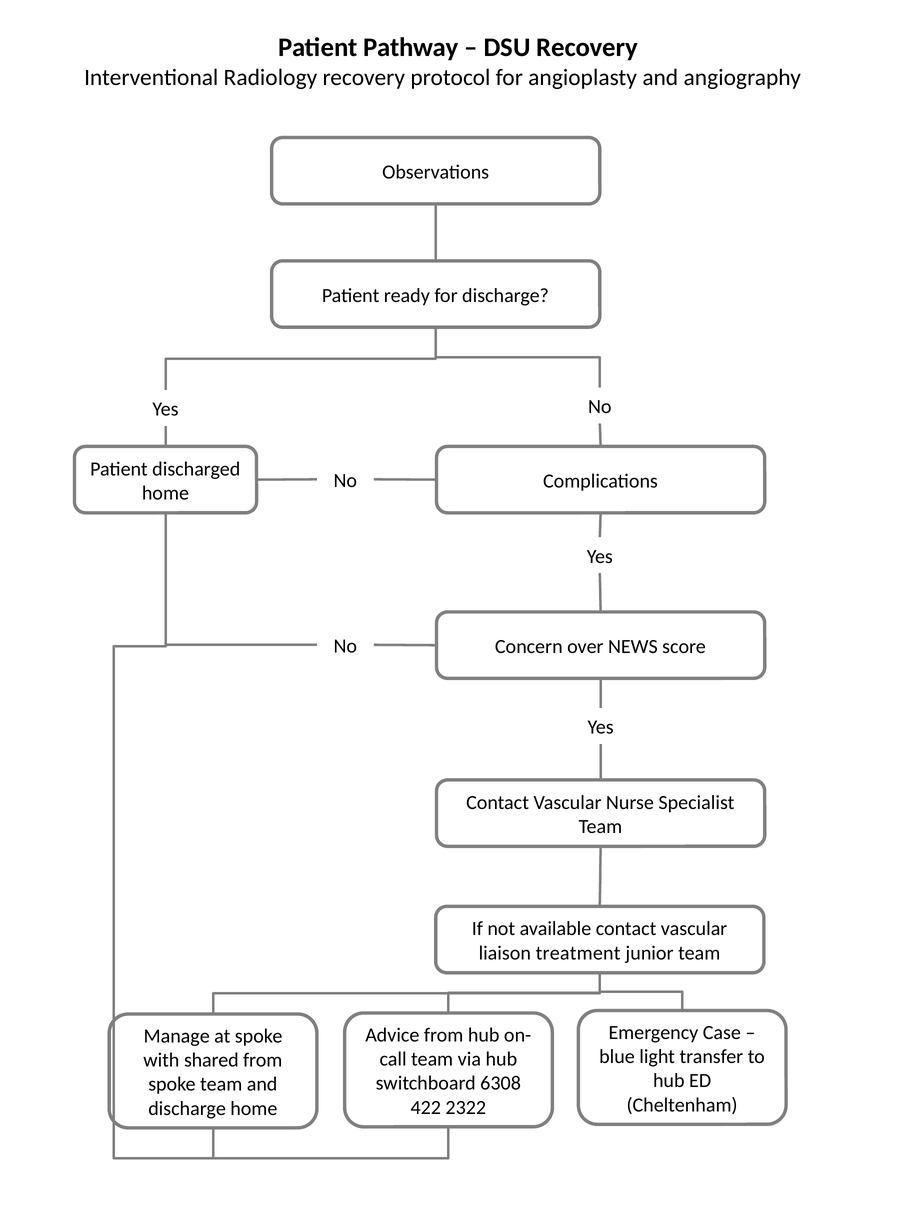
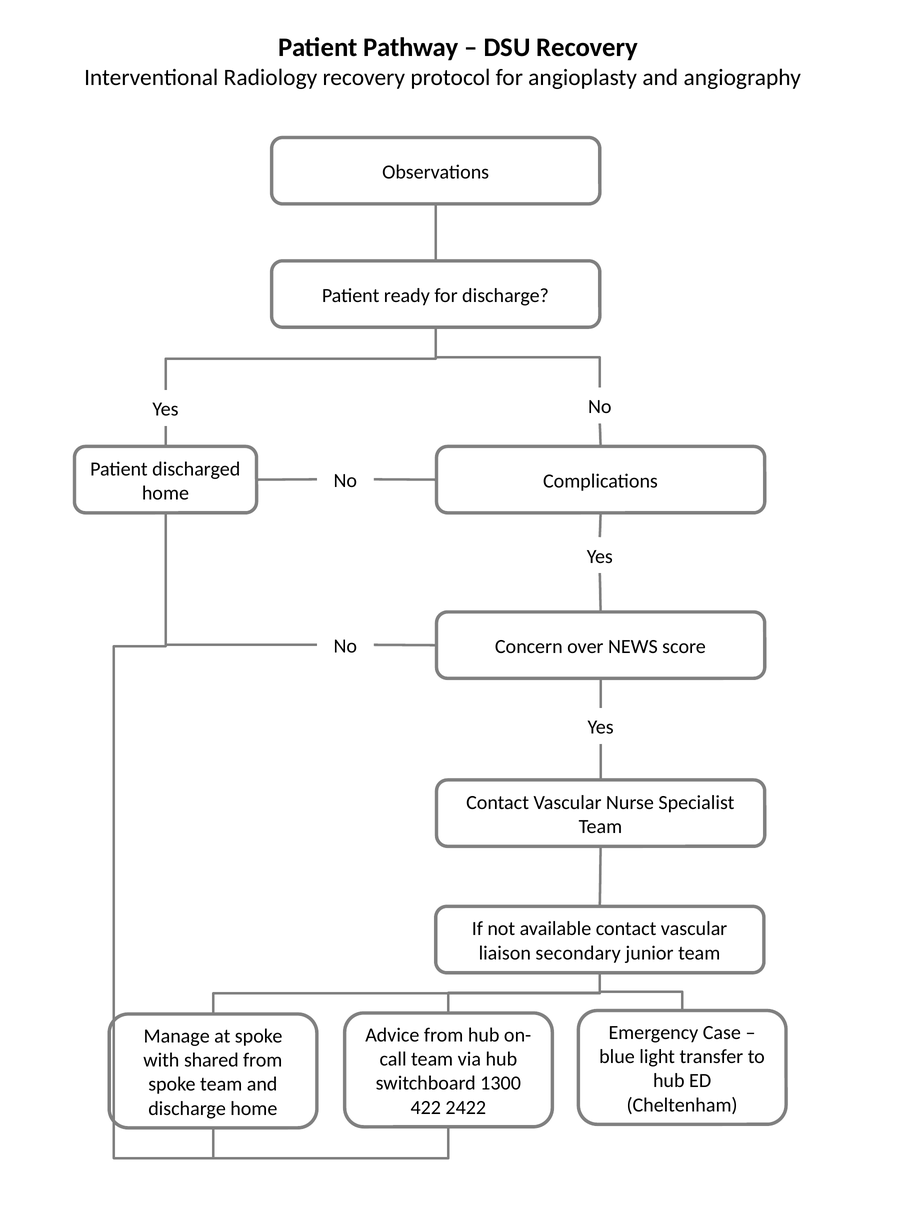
treatment: treatment -> secondary (578, 953)
6308: 6308 -> 1300 (501, 1084)
2322: 2322 -> 2422 (466, 1108)
